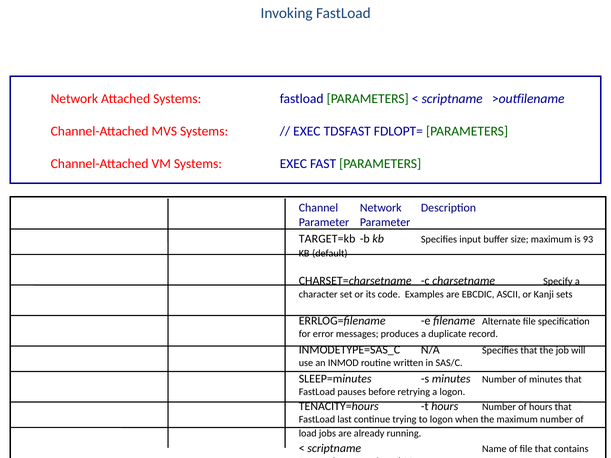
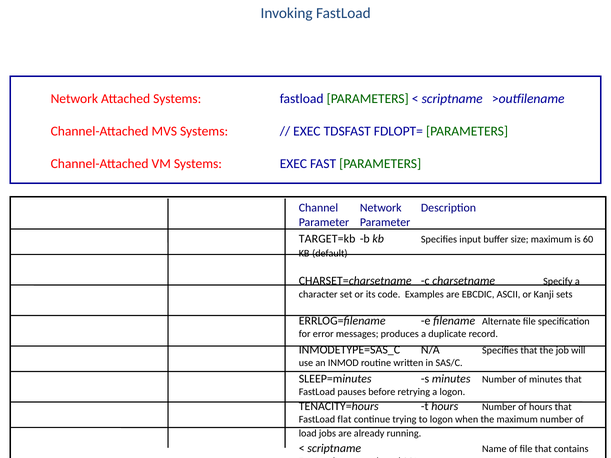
93: 93 -> 60 (588, 239)
last: last -> flat (344, 420)
